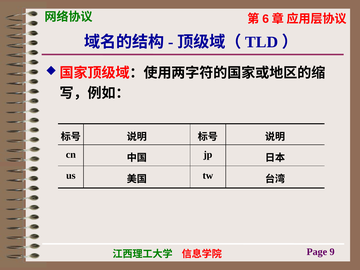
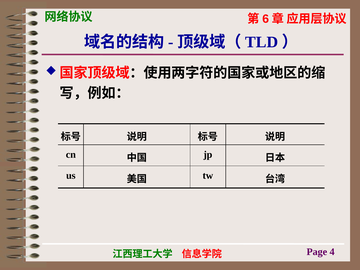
9: 9 -> 4 (332, 252)
